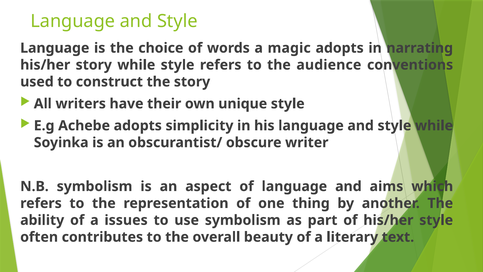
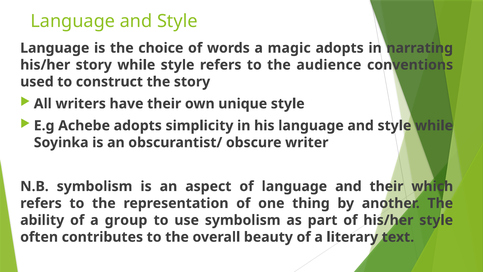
and aims: aims -> their (387, 186)
issues: issues -> group (126, 220)
